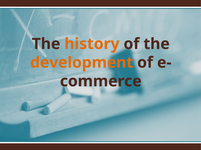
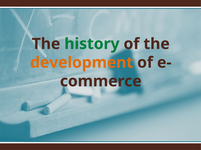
history colour: orange -> green (92, 44)
